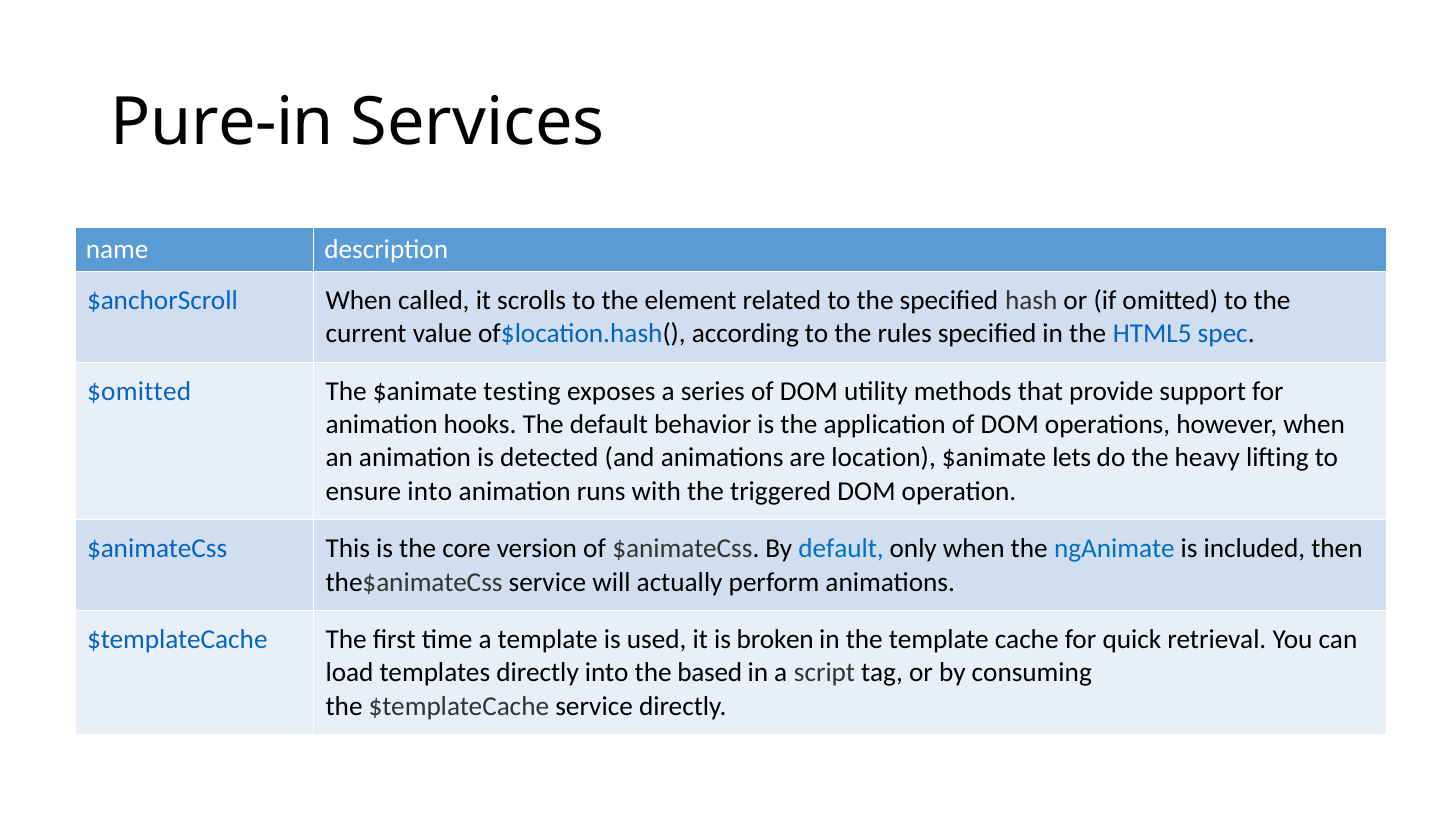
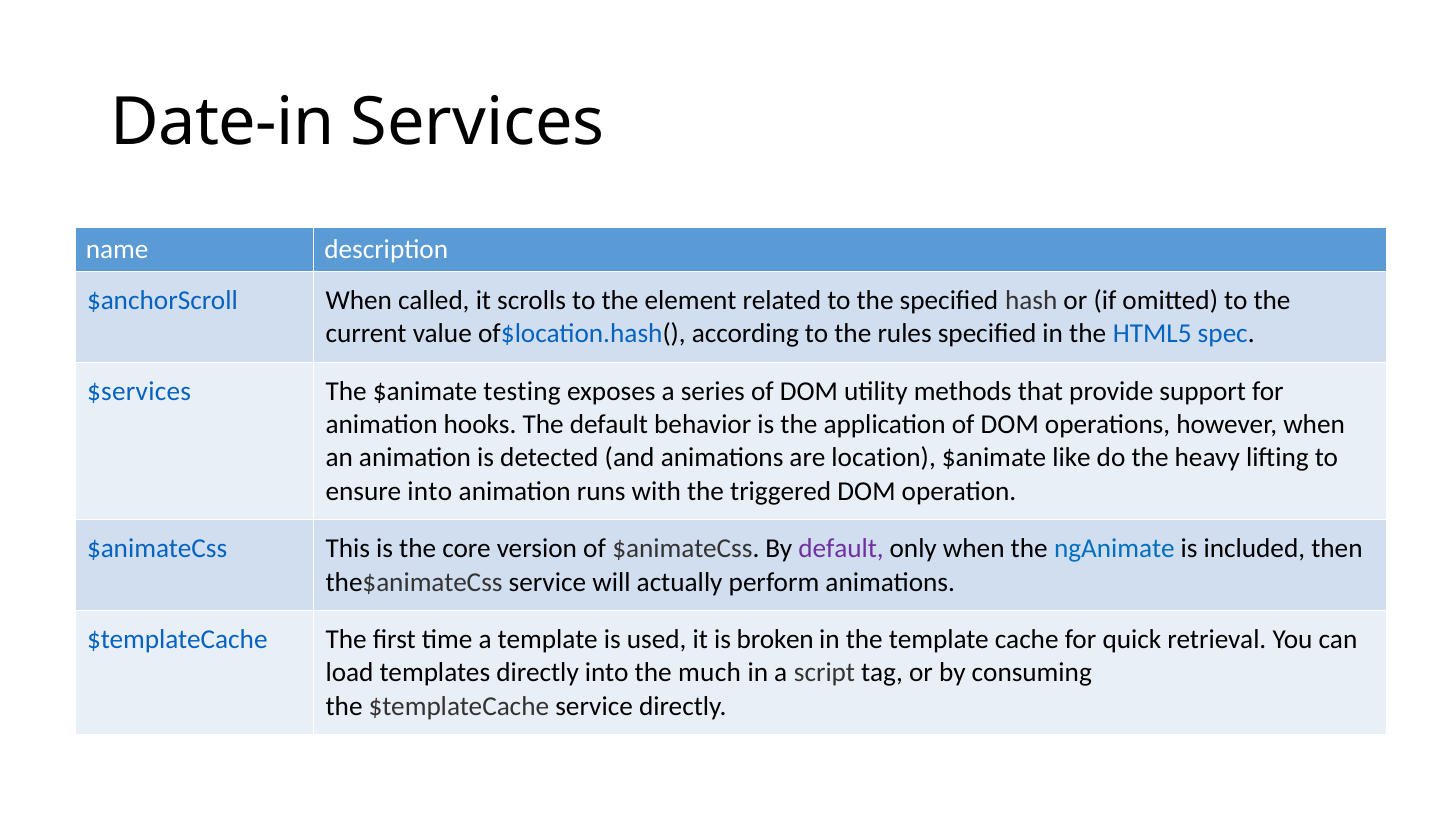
Pure-in: Pure-in -> Date-in (222, 122)
$omitted: $omitted -> $services (139, 391)
lets: lets -> like (1072, 458)
default colour: blue -> purple (841, 549)
based: based -> much (710, 673)
